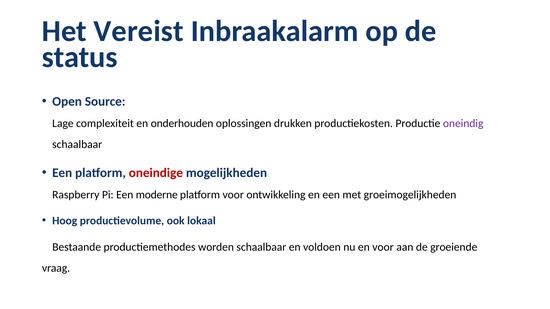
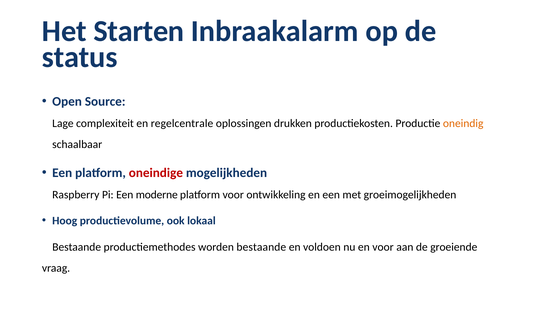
Vereist: Vereist -> Starten (139, 31)
onderhouden: onderhouden -> regelcentrale (182, 124)
oneindig colour: purple -> orange (463, 124)
worden schaalbaar: schaalbaar -> bestaande (261, 247)
